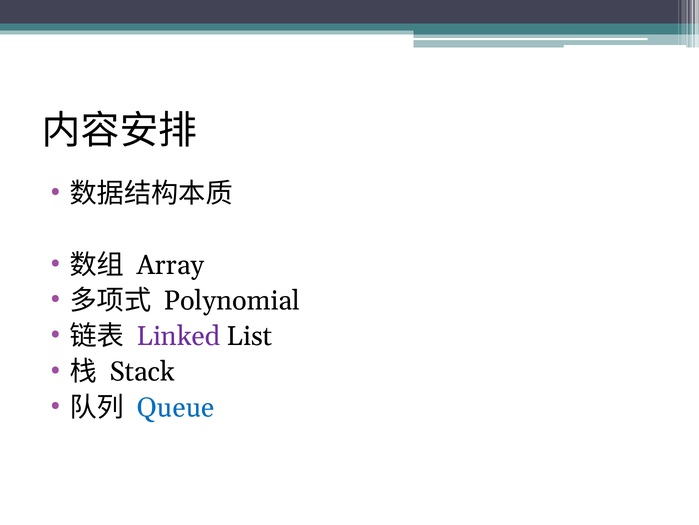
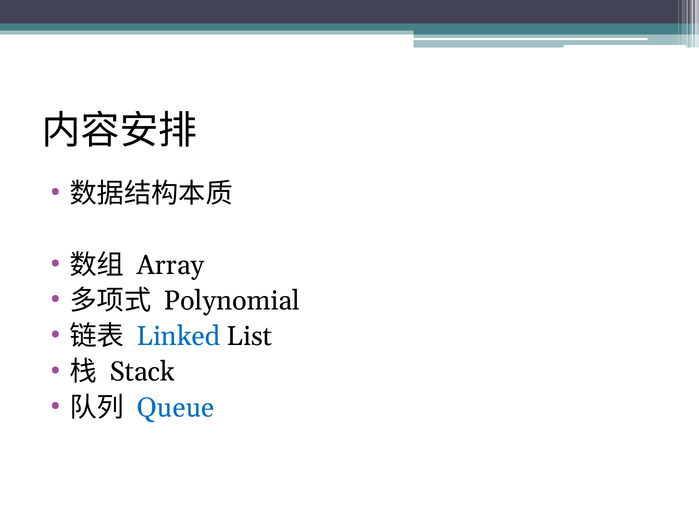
Linked colour: purple -> blue (178, 336)
